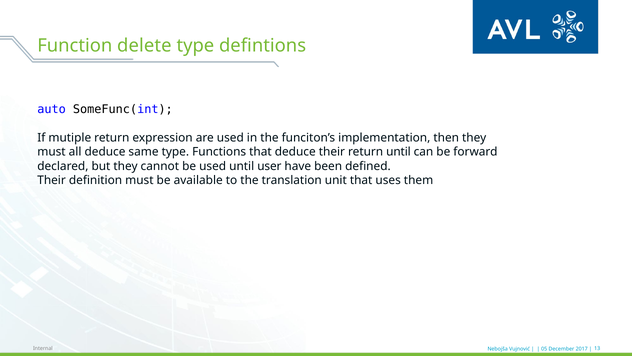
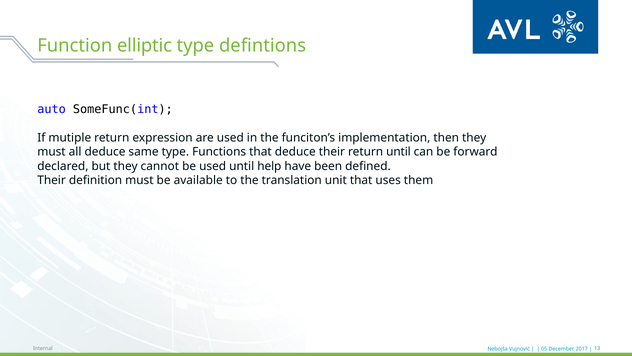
delete: delete -> elliptic (145, 46)
user: user -> help (269, 166)
